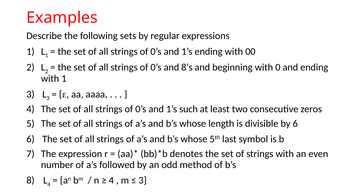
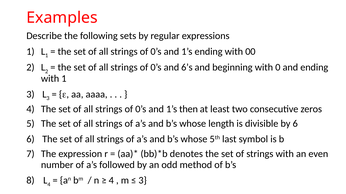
8’s: 8’s -> 6’s (187, 68)
such: such -> then (189, 109)
